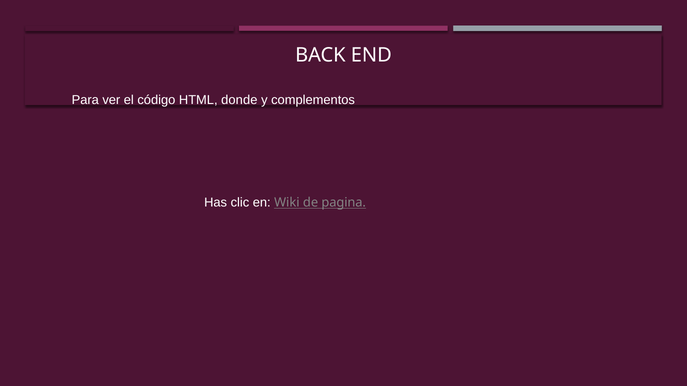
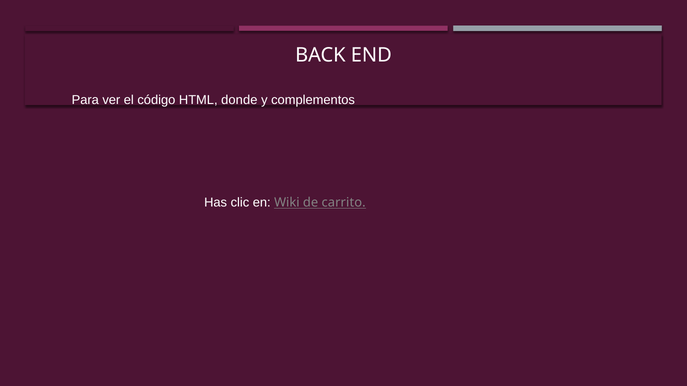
pagina: pagina -> carrito (344, 203)
